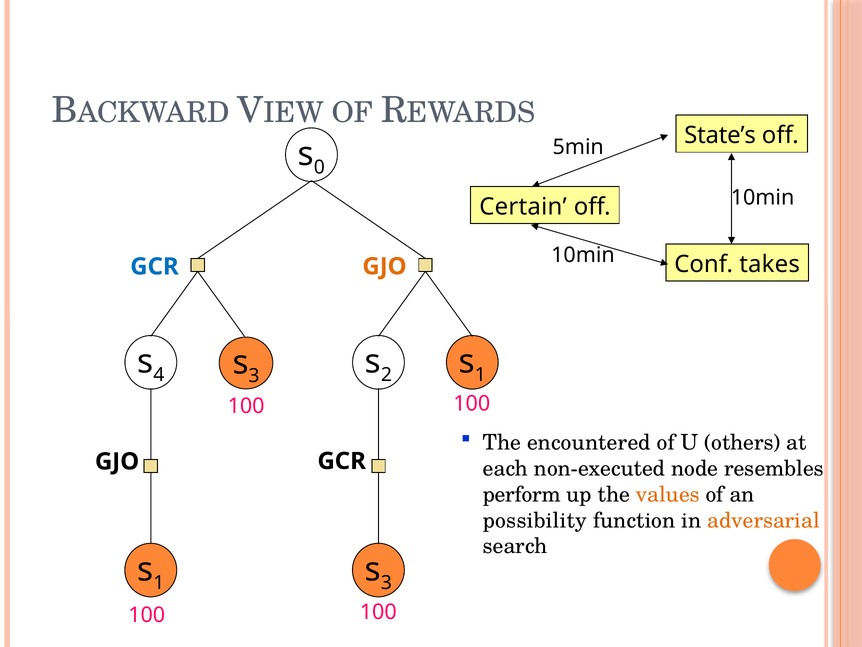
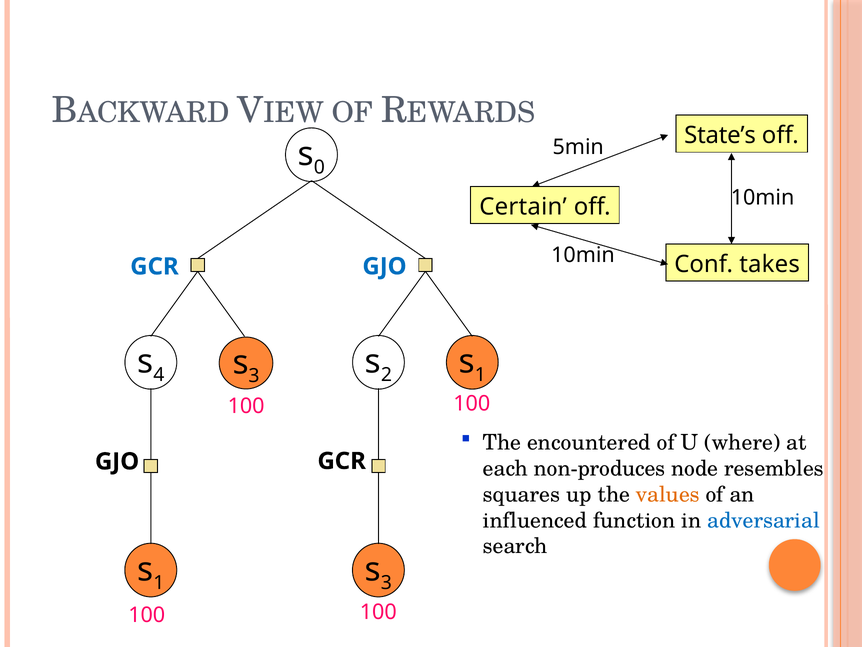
GJO colour: orange -> blue (384, 266)
others: others -> where (742, 442)
non-executed: non-executed -> non-produces (600, 468)
perform: perform -> squares (522, 494)
possibility: possibility -> influenced (535, 520)
adversarial colour: orange -> blue (764, 520)
